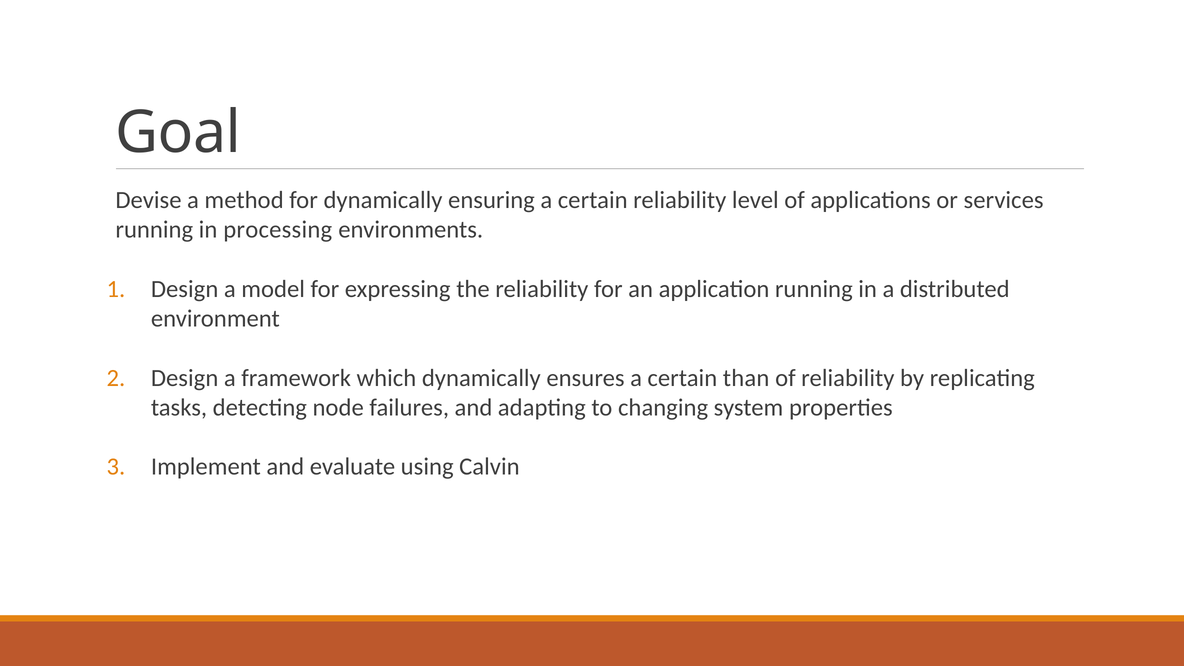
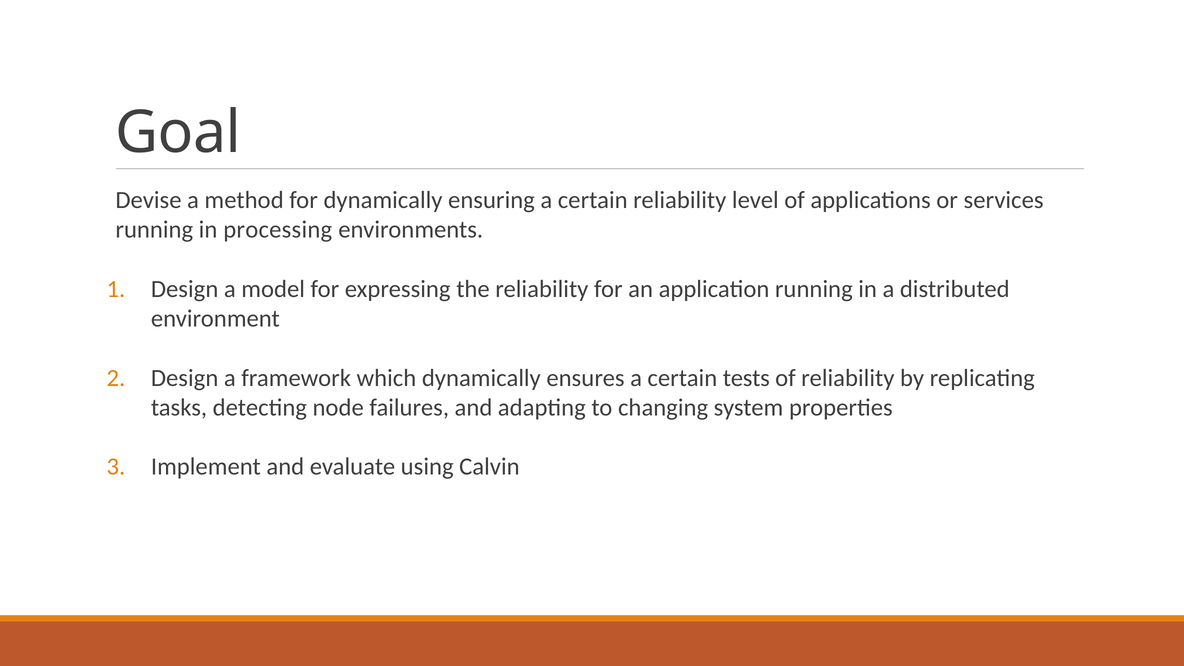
than: than -> tests (746, 378)
